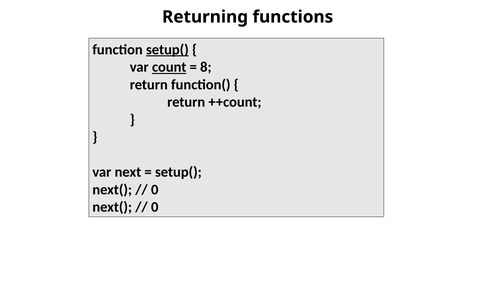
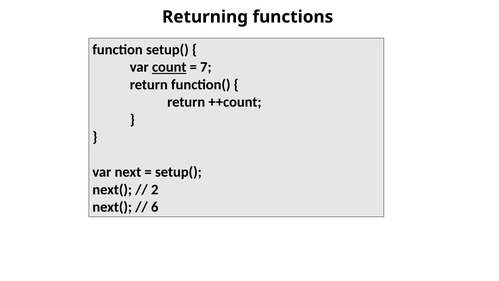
setup( underline: present -> none (167, 50)
8: 8 -> 7 (206, 67)
0: 0 -> 2 (155, 189)
0: 0 -> 6 (155, 207)
